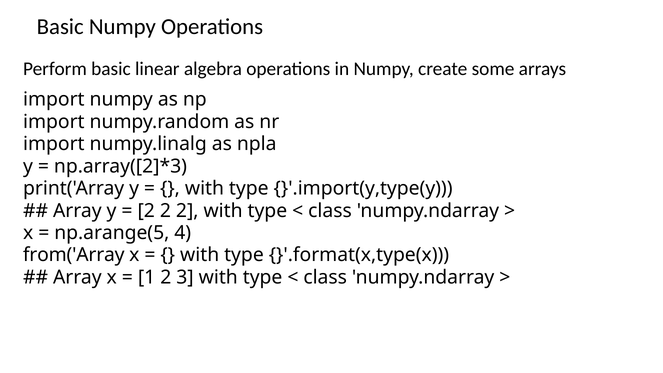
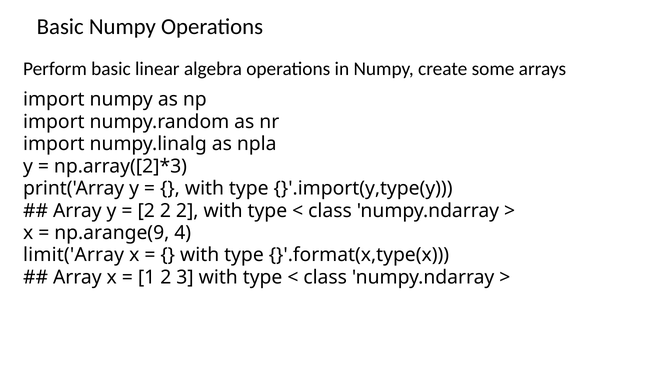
np.arange(5: np.arange(5 -> np.arange(9 (112, 233)
from('Array: from('Array -> limit('Array (74, 255)
